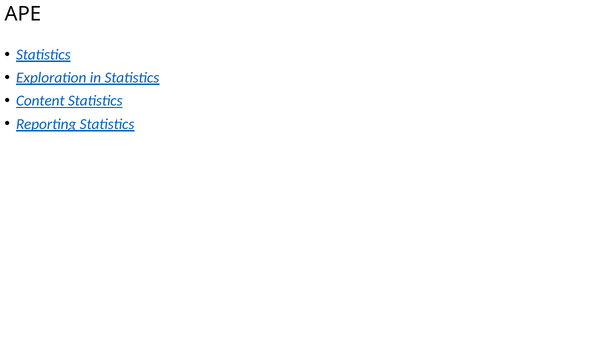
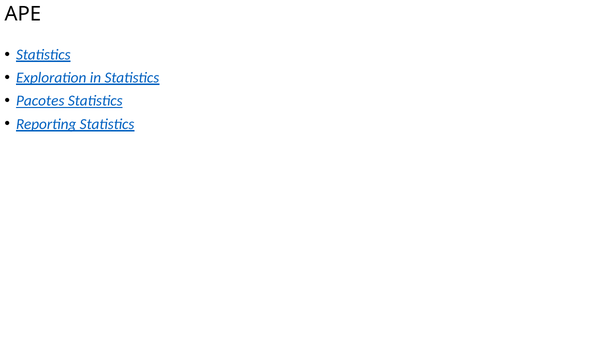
Content: Content -> Pacotes (40, 101)
